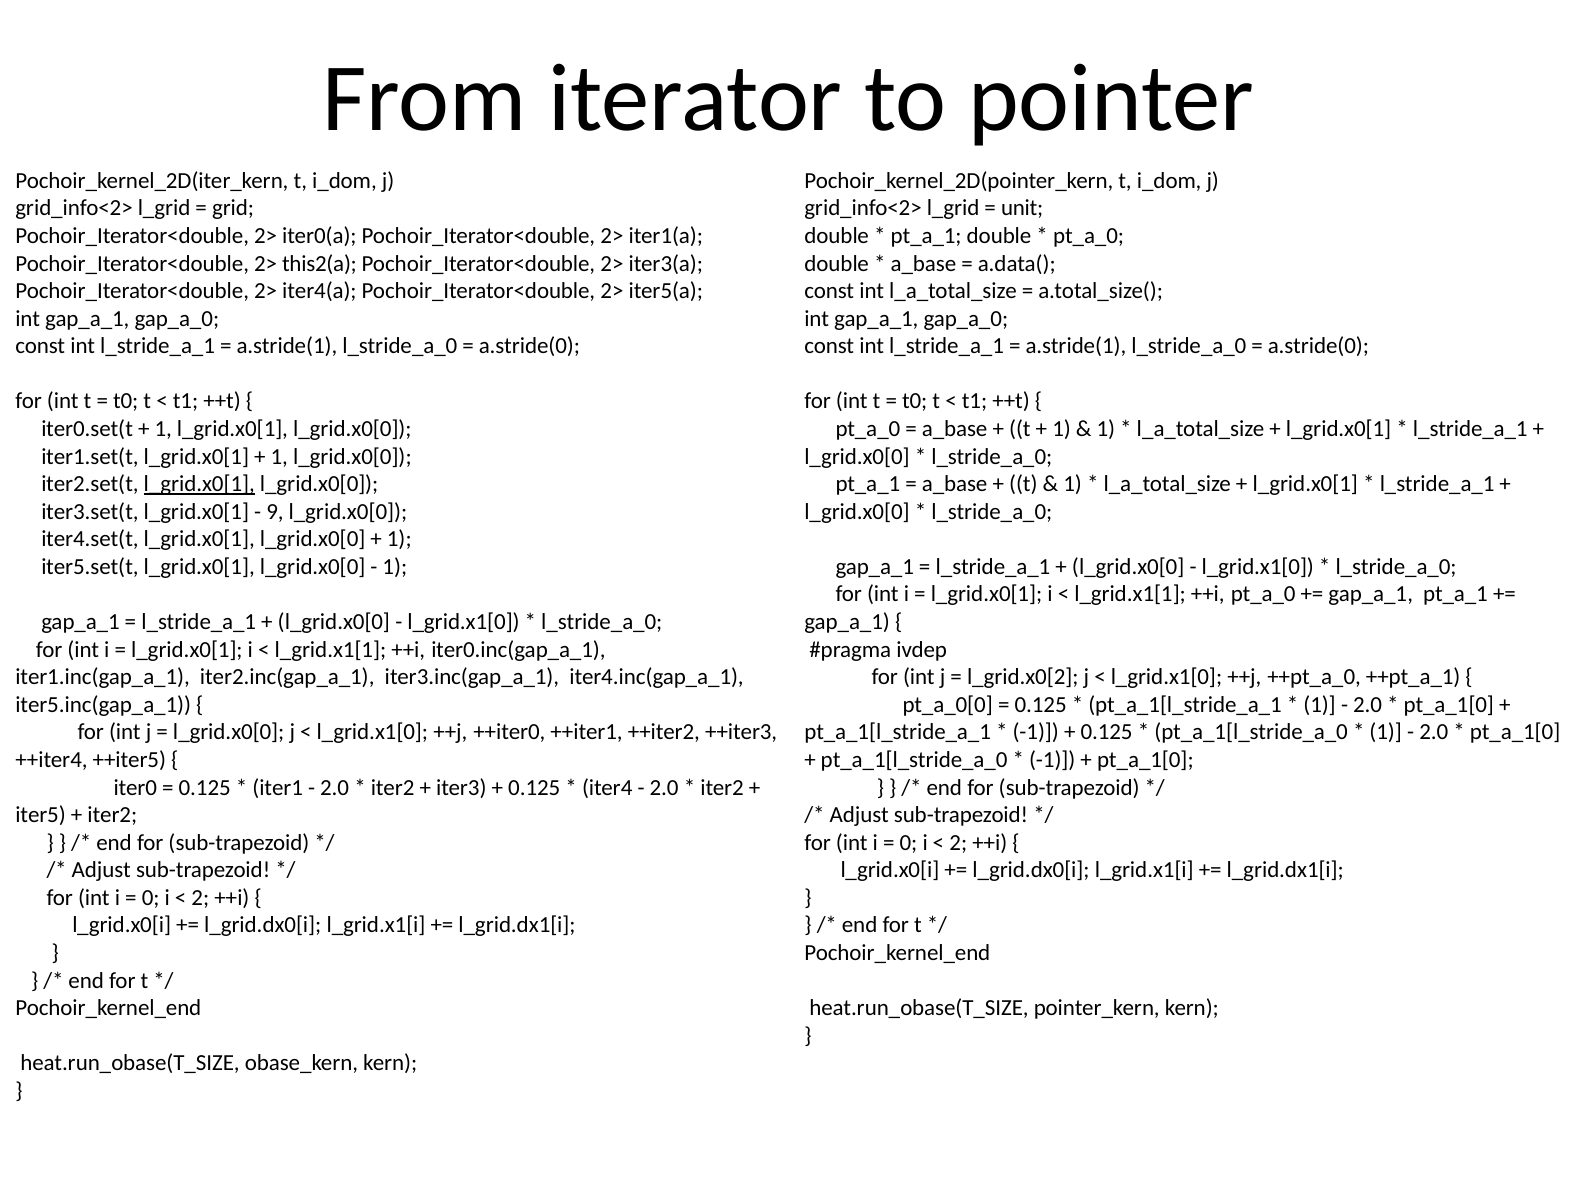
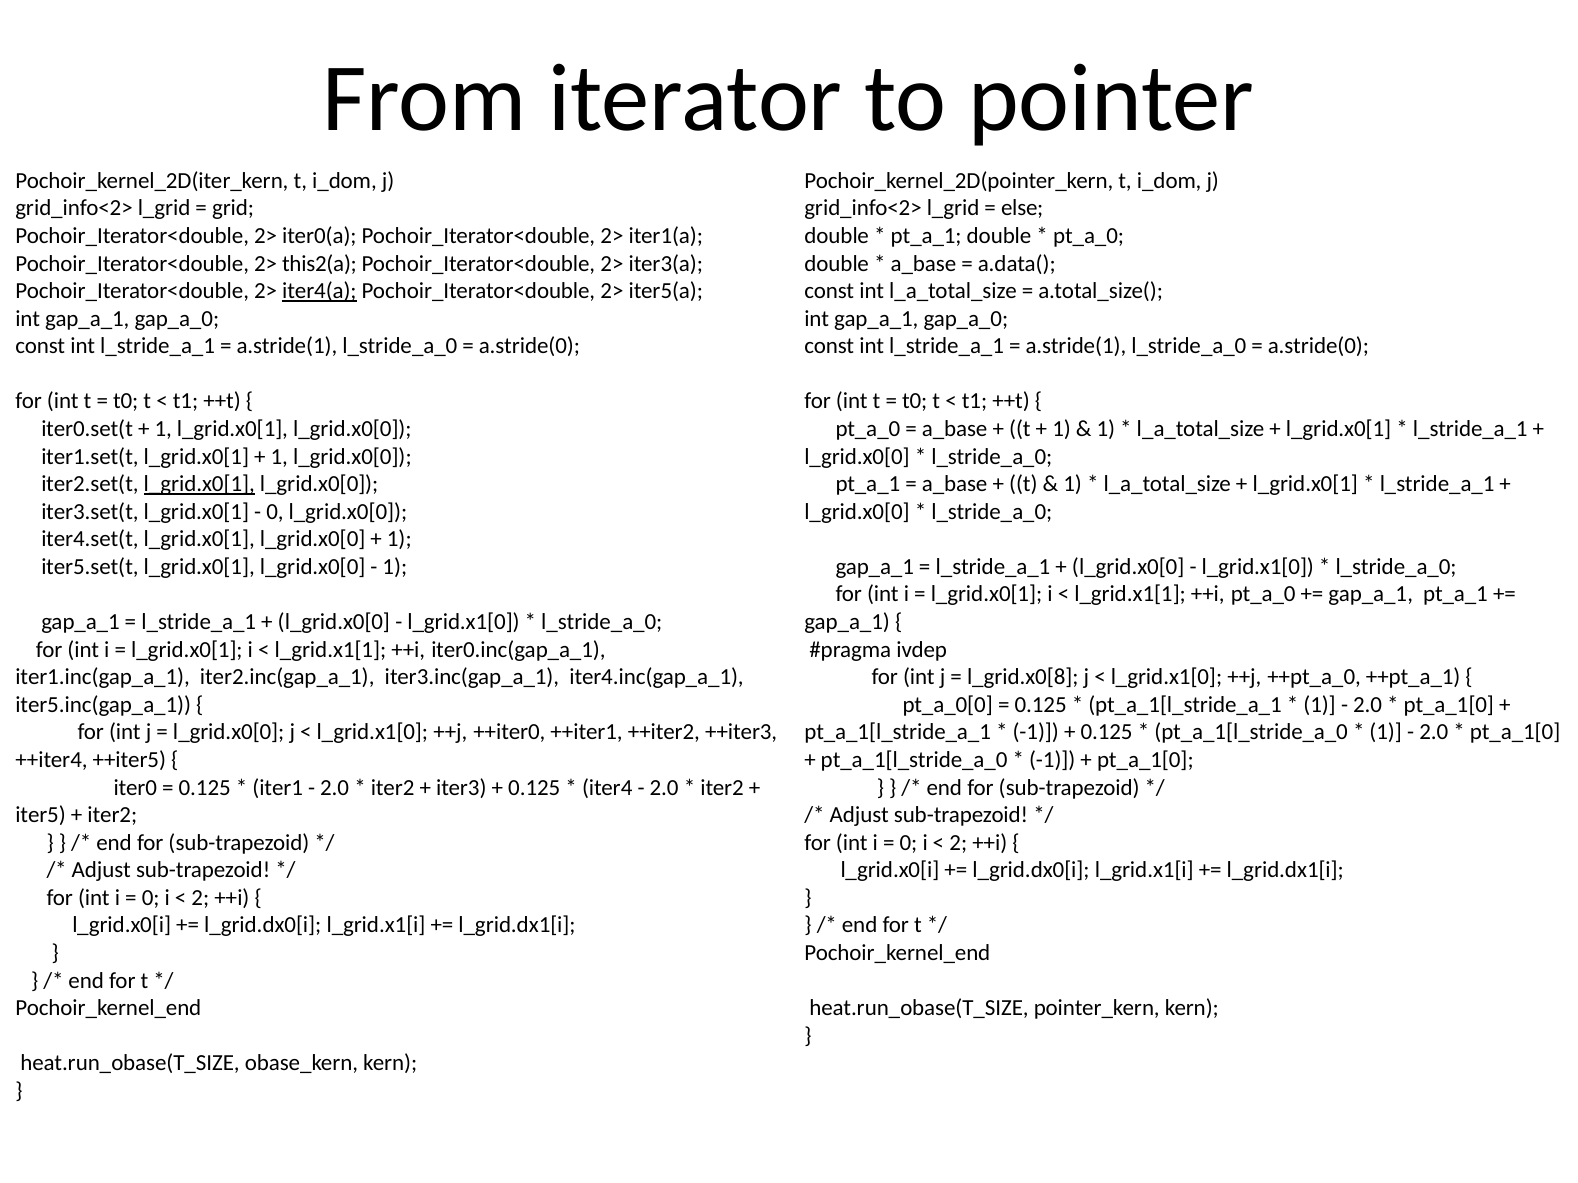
unit: unit -> else (1022, 208)
iter4(a underline: none -> present (319, 291)
9: 9 -> 0 (275, 512)
l_grid.x0[2: l_grid.x0[2 -> l_grid.x0[8 (1023, 677)
